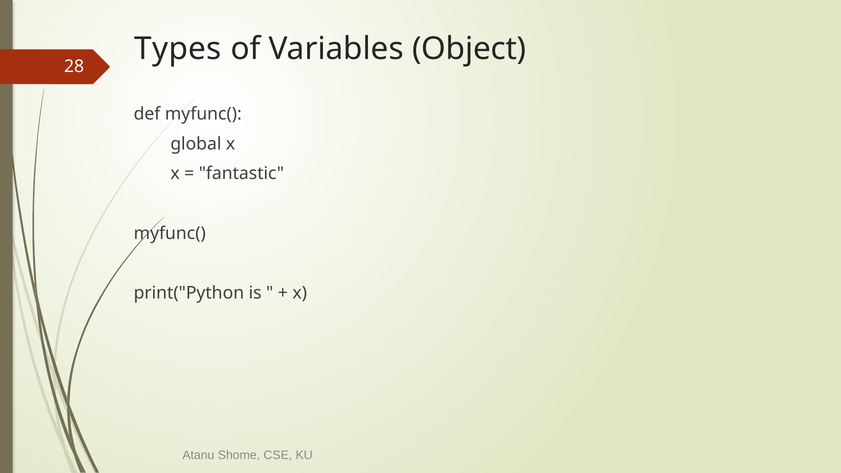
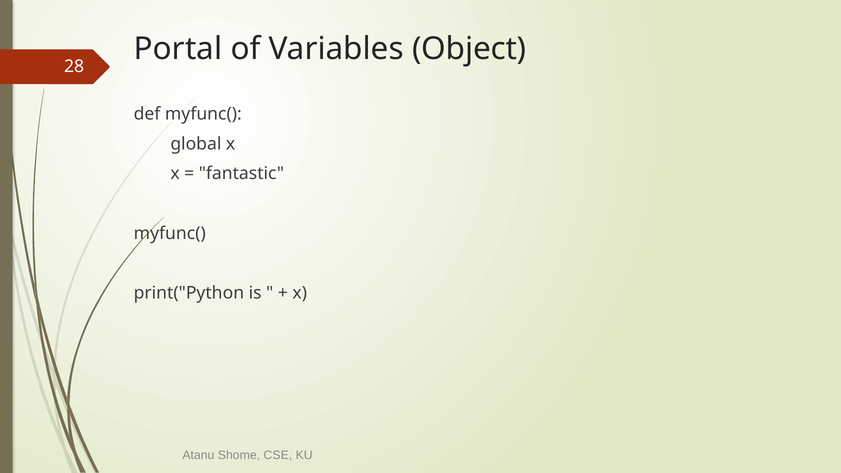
Types: Types -> Portal (178, 49)
